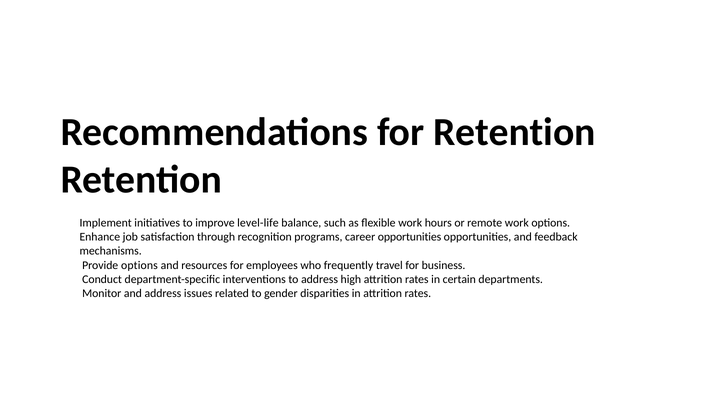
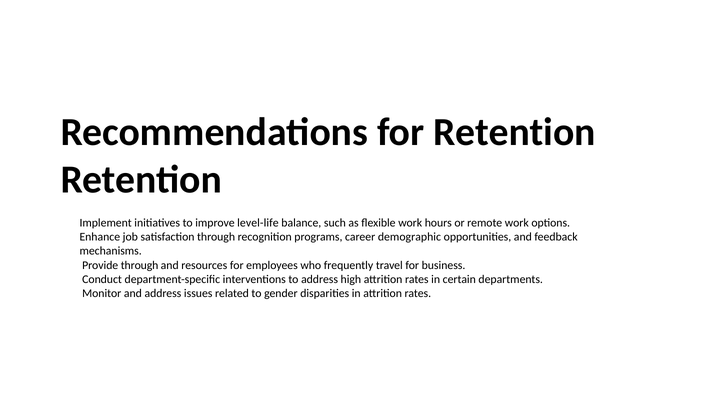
career opportunities: opportunities -> demographic (409, 237)
Provide options: options -> through (140, 265)
